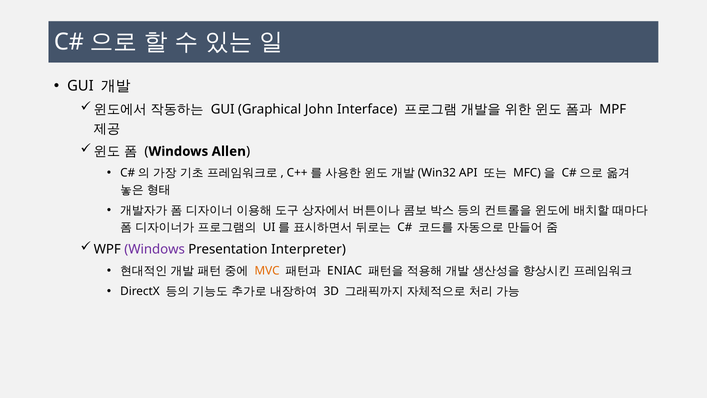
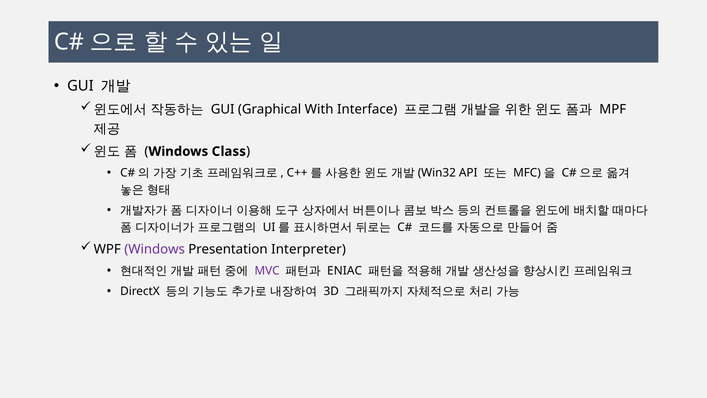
John: John -> With (319, 109)
Allen: Allen -> Class (229, 151)
MVC colour: orange -> purple (267, 271)
